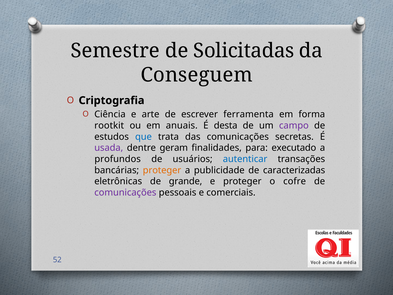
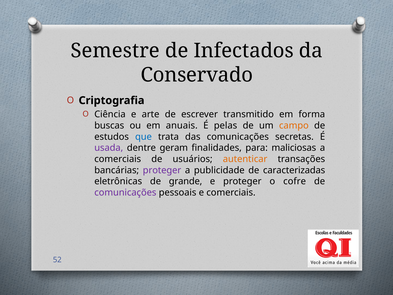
Solicitadas: Solicitadas -> Infectados (244, 51)
Conseguem: Conseguem -> Conservado (197, 75)
ferramenta: ferramenta -> transmitido (249, 114)
rootkit: rootkit -> buscas (109, 125)
desta: desta -> pelas (226, 125)
campo colour: purple -> orange (294, 125)
executado: executado -> maliciosas (294, 148)
profundos: profundos -> comerciais (118, 159)
autenticar colour: blue -> orange (245, 159)
proteger colour: orange -> purple (162, 170)
